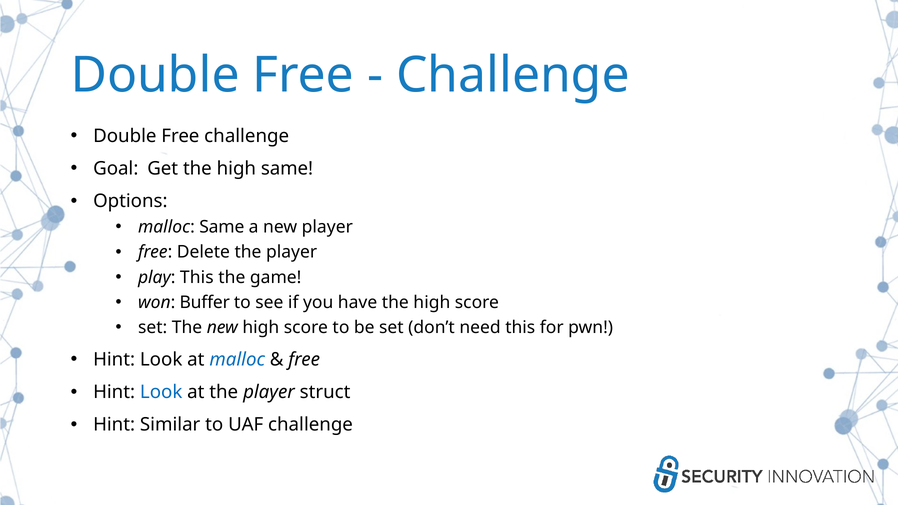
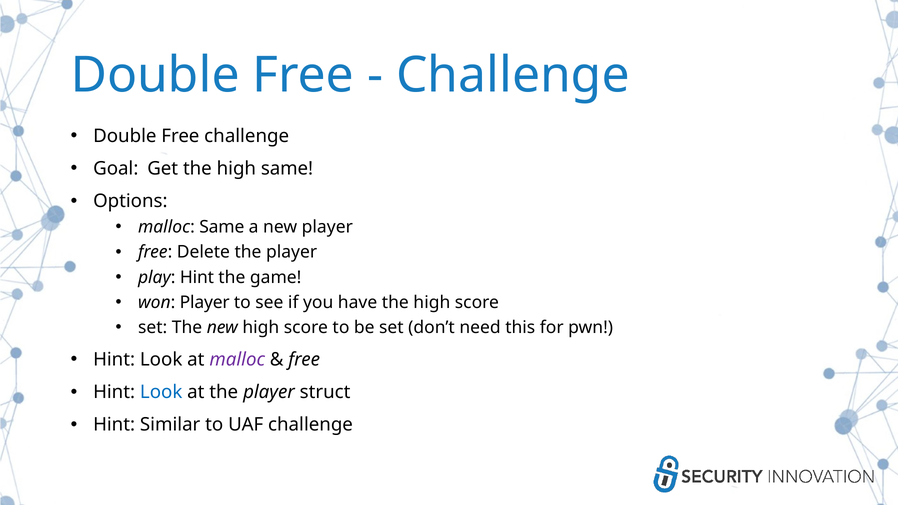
play This: This -> Hint (197, 277)
won Buffer: Buffer -> Player (205, 302)
malloc colour: blue -> purple (237, 360)
